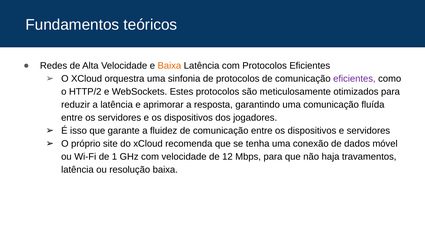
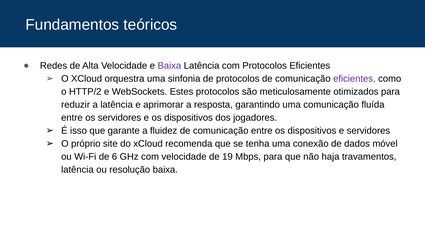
Baixa colour: orange -> purple (169, 66)
1: 1 -> 6 (114, 157)
12: 12 -> 19 (227, 157)
